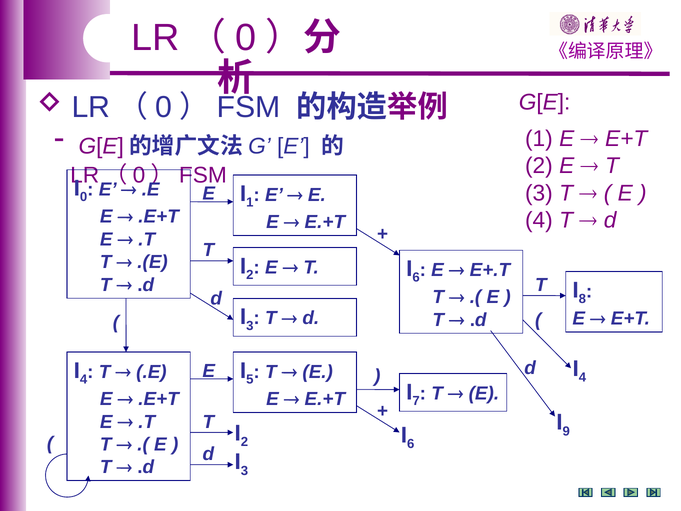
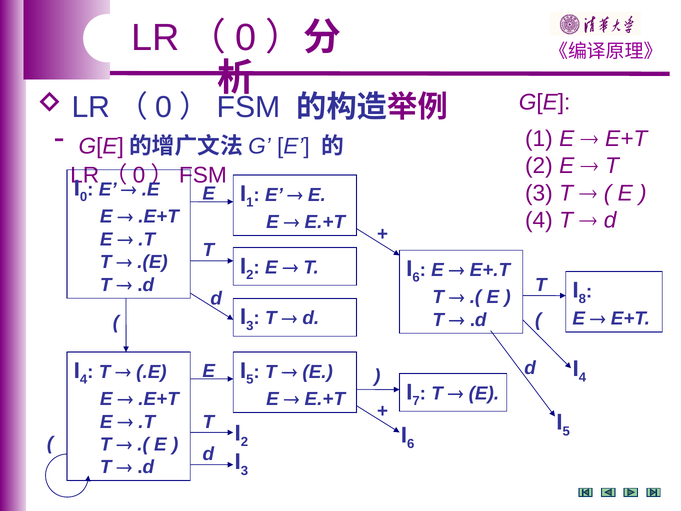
9: 9 -> 5 (566, 431)
